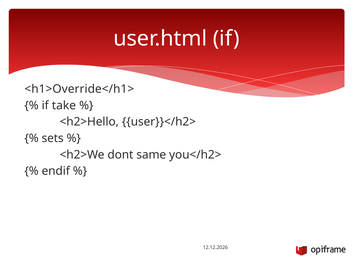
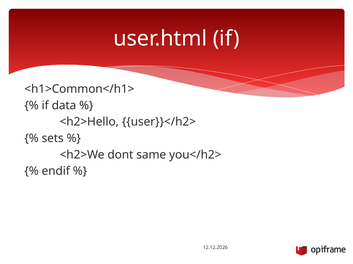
<h1>Override</h1>: <h1>Override</h1> -> <h1>Common</h1> (79, 89)
take: take -> data (64, 106)
